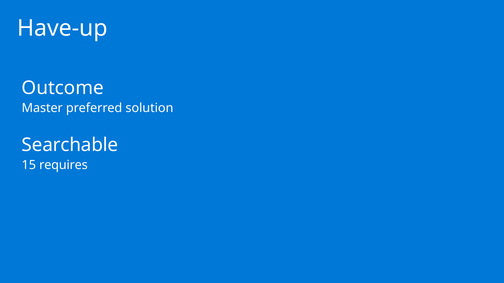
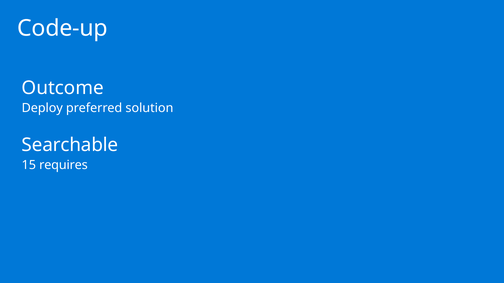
Have-up: Have-up -> Code-up (62, 28)
Master: Master -> Deploy (42, 108)
